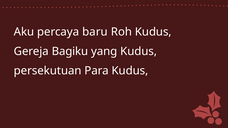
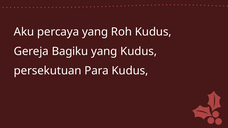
percaya baru: baru -> yang (95, 32)
